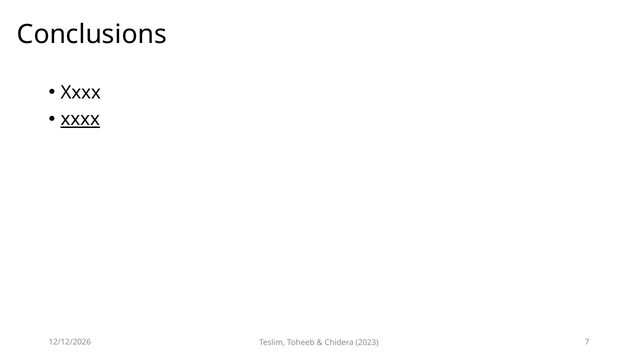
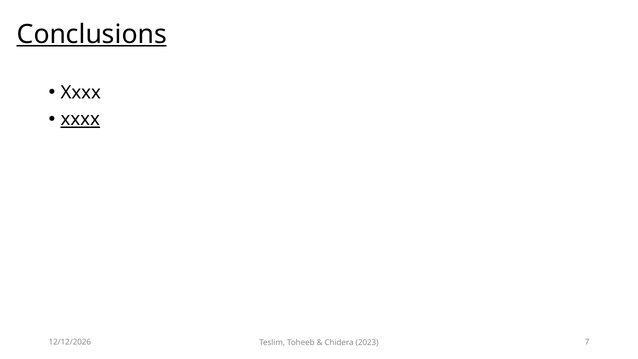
Conclusions underline: none -> present (92, 35)
